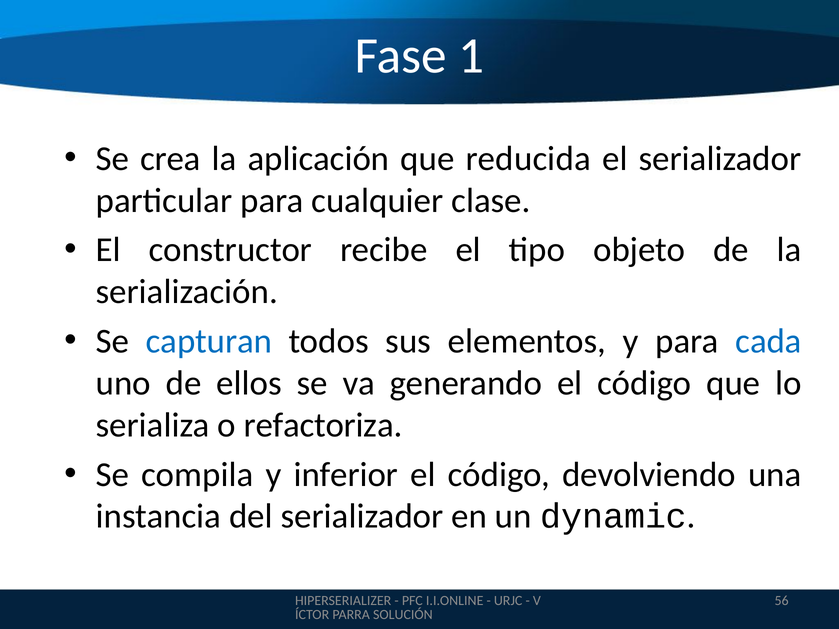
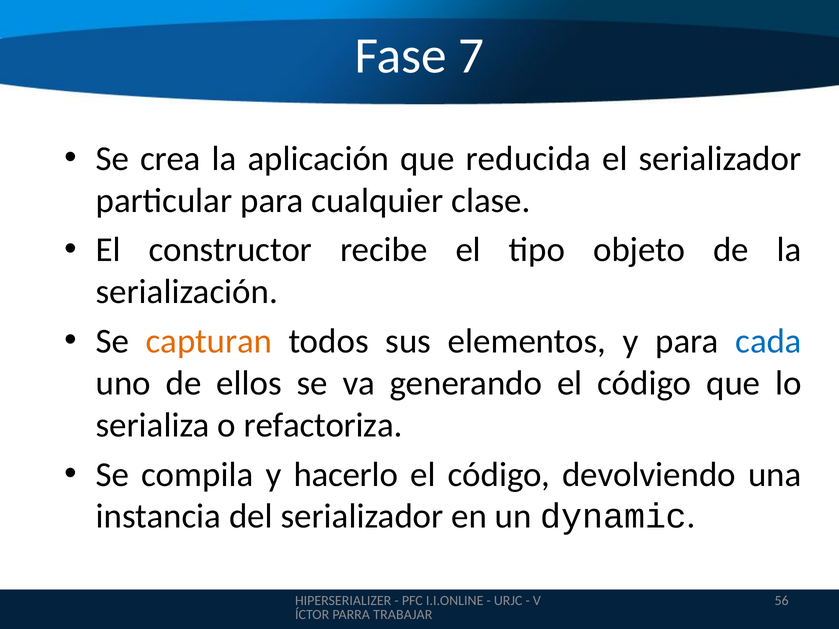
1: 1 -> 7 (471, 56)
capturan colour: blue -> orange (209, 341)
inferior: inferior -> hacerlo (346, 475)
SOLUCIÓN: SOLUCIÓN -> TRABAJAR (403, 615)
